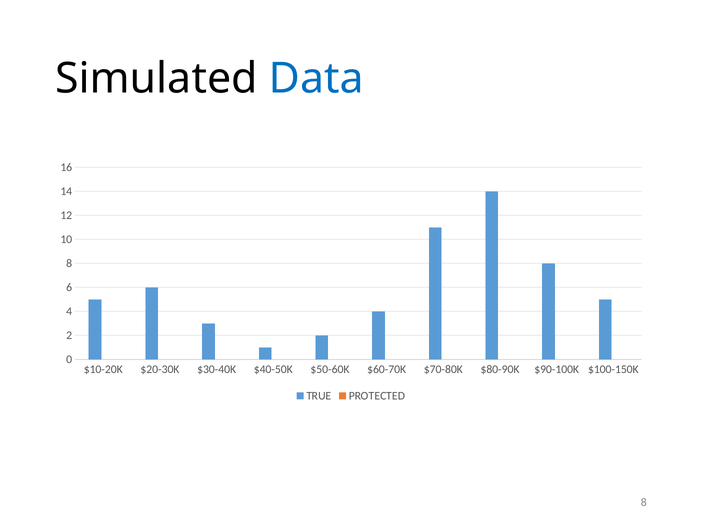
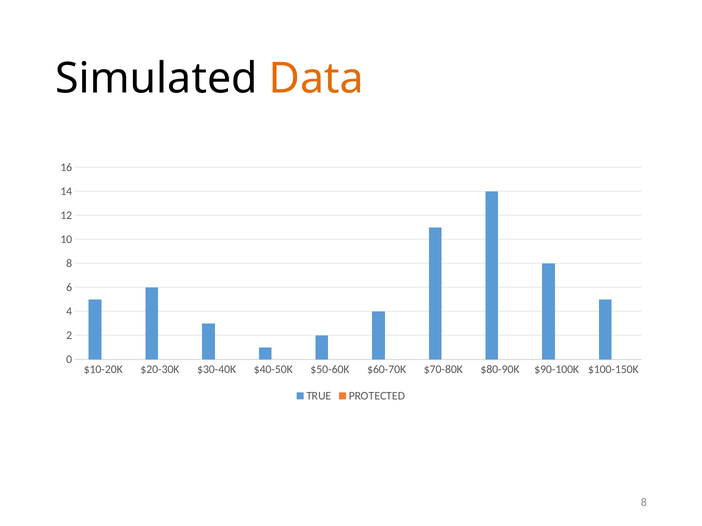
Data colour: blue -> orange (316, 79)
